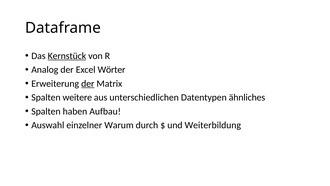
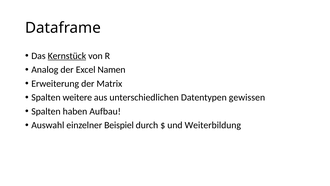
Wörter: Wörter -> Namen (112, 70)
der underline: present -> none (88, 83)
ähnliches: ähnliches -> gewissen (247, 97)
Warum: Warum -> Beispiel (119, 125)
